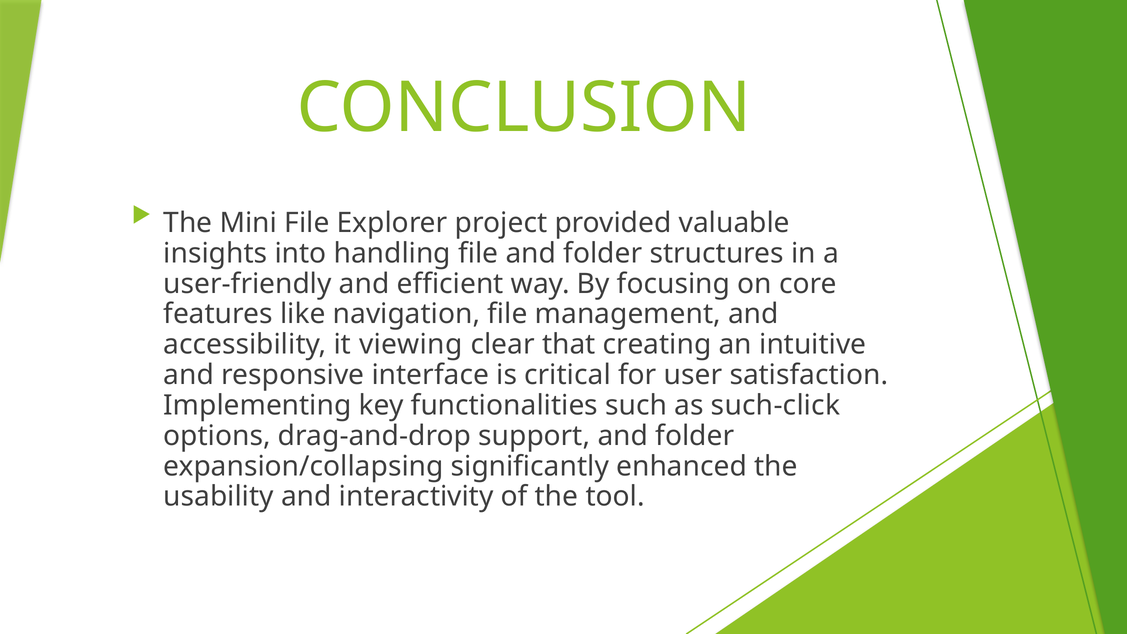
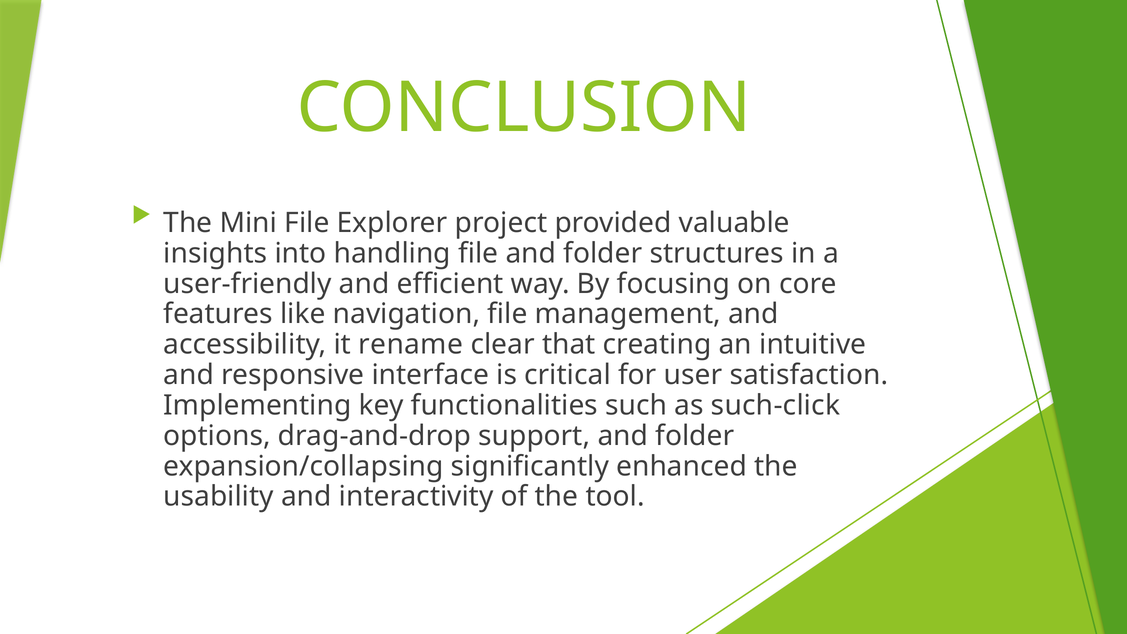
viewing: viewing -> rename (411, 345)
